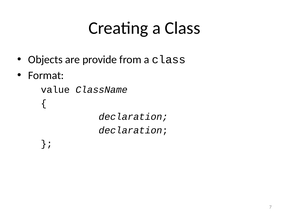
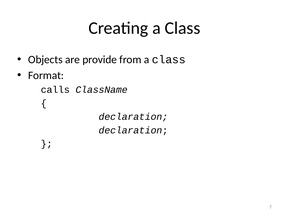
value: value -> calls (55, 90)
